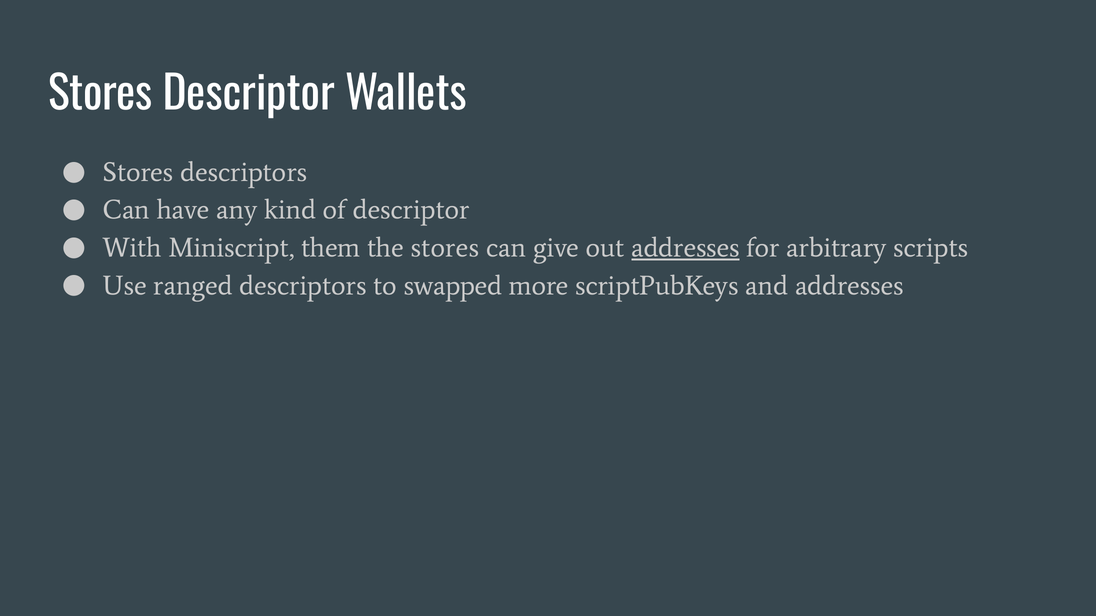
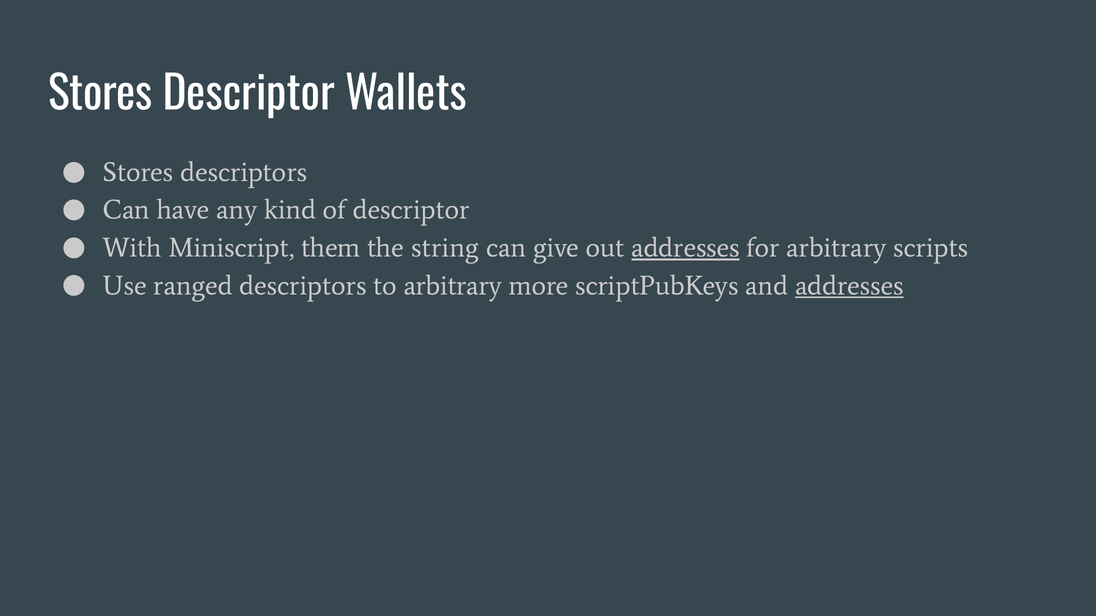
the stores: stores -> string (445, 248)
to swapped: swapped -> arbitrary (453, 286)
addresses underline: none -> present (849, 286)
